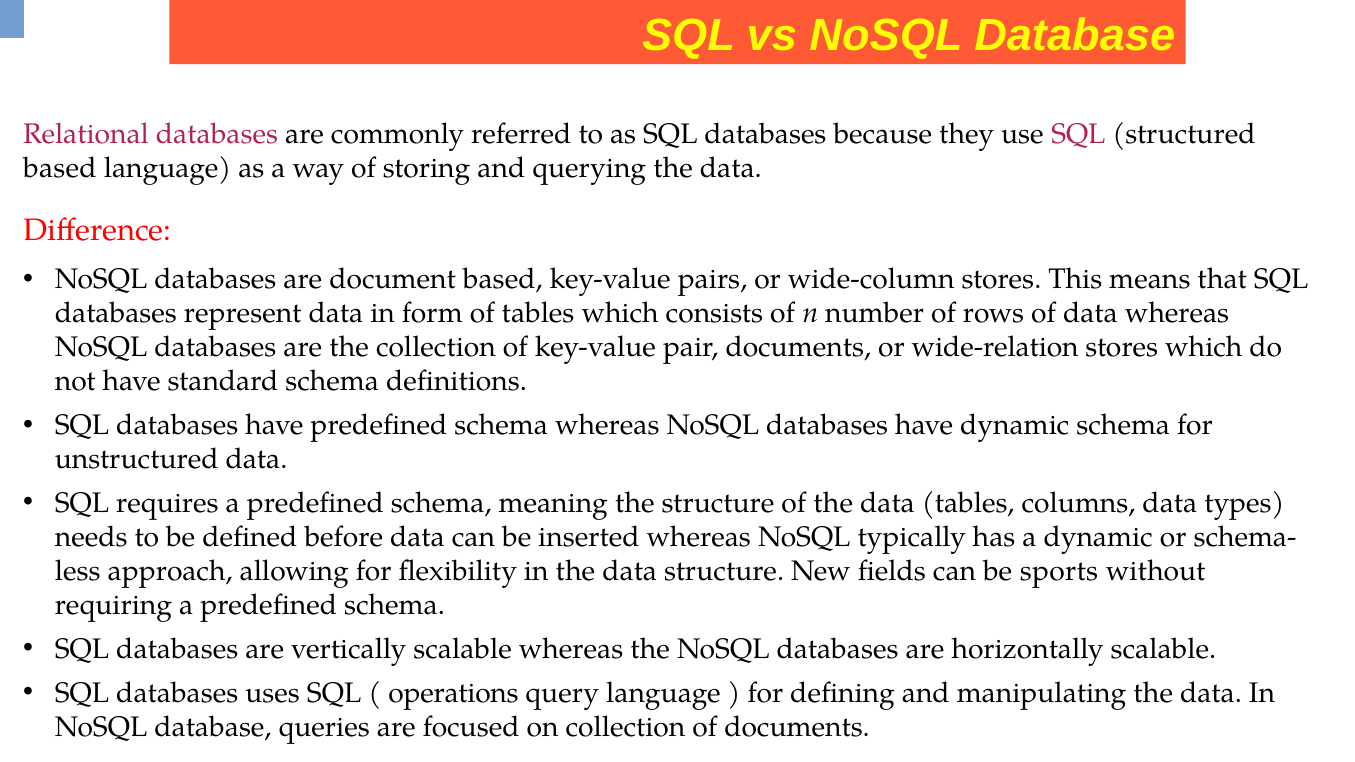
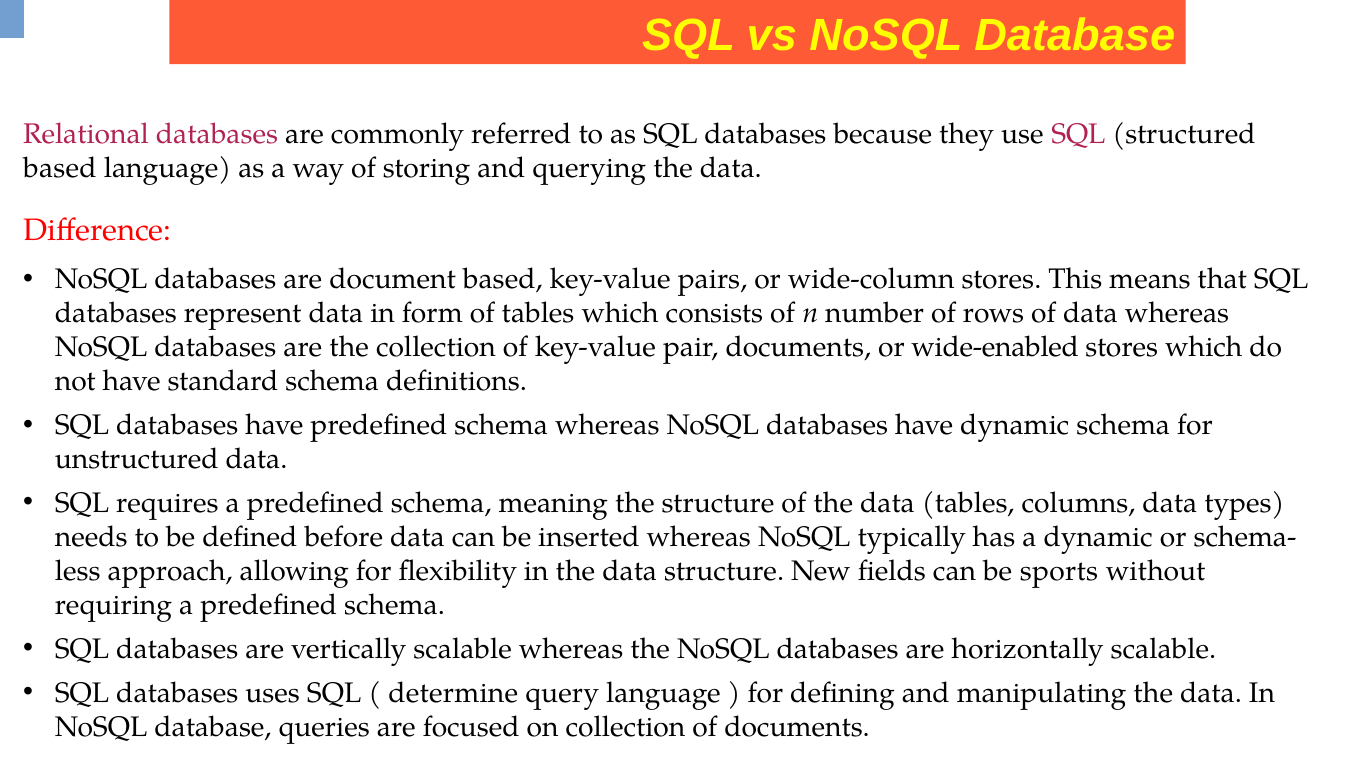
wide-relation: wide-relation -> wide-enabled (995, 347)
operations: operations -> determine (453, 693)
